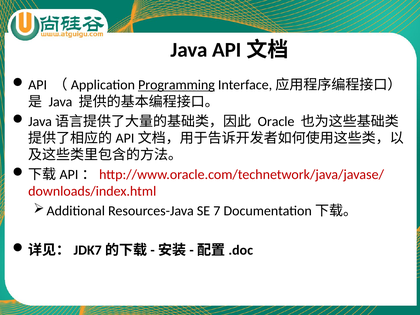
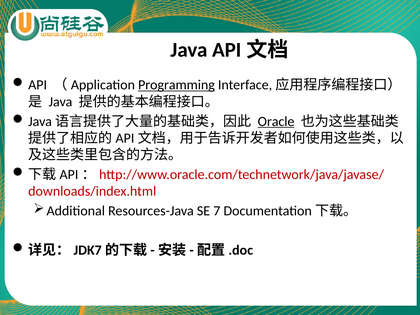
Oracle underline: none -> present (276, 121)
